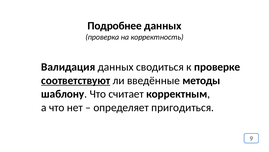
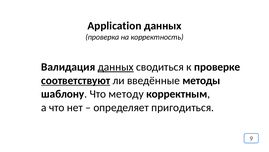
Подробнее: Подробнее -> Application (115, 26)
данных underline: none -> present (116, 67)
считает: считает -> методу (126, 94)
